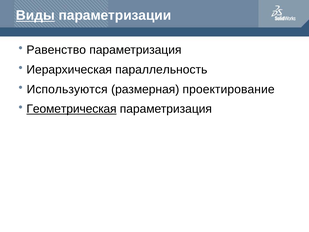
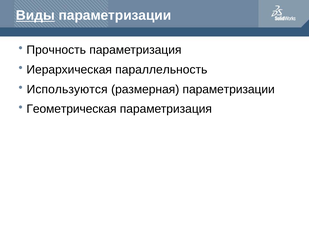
Равенство: Равенство -> Прочность (56, 50)
размерная проектирование: проектирование -> параметризации (229, 89)
Геометрическая underline: present -> none (72, 109)
